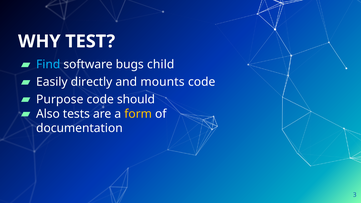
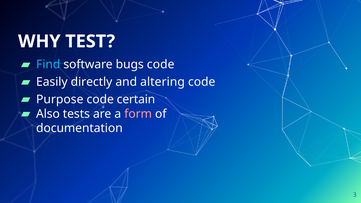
bugs child: child -> code (161, 64)
mounts: mounts -> altering (162, 82)
should: should -> certain (136, 99)
form colour: yellow -> pink (138, 114)
